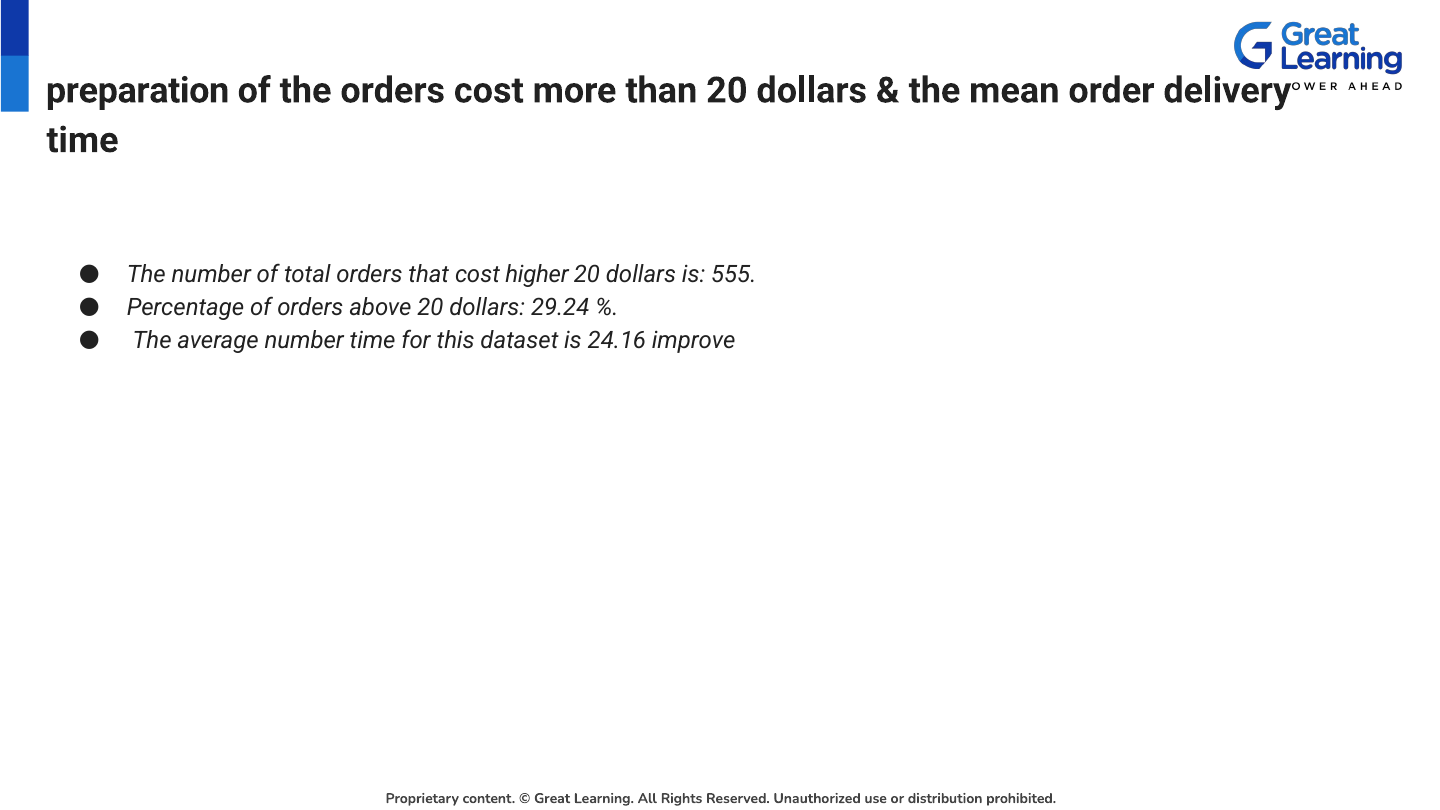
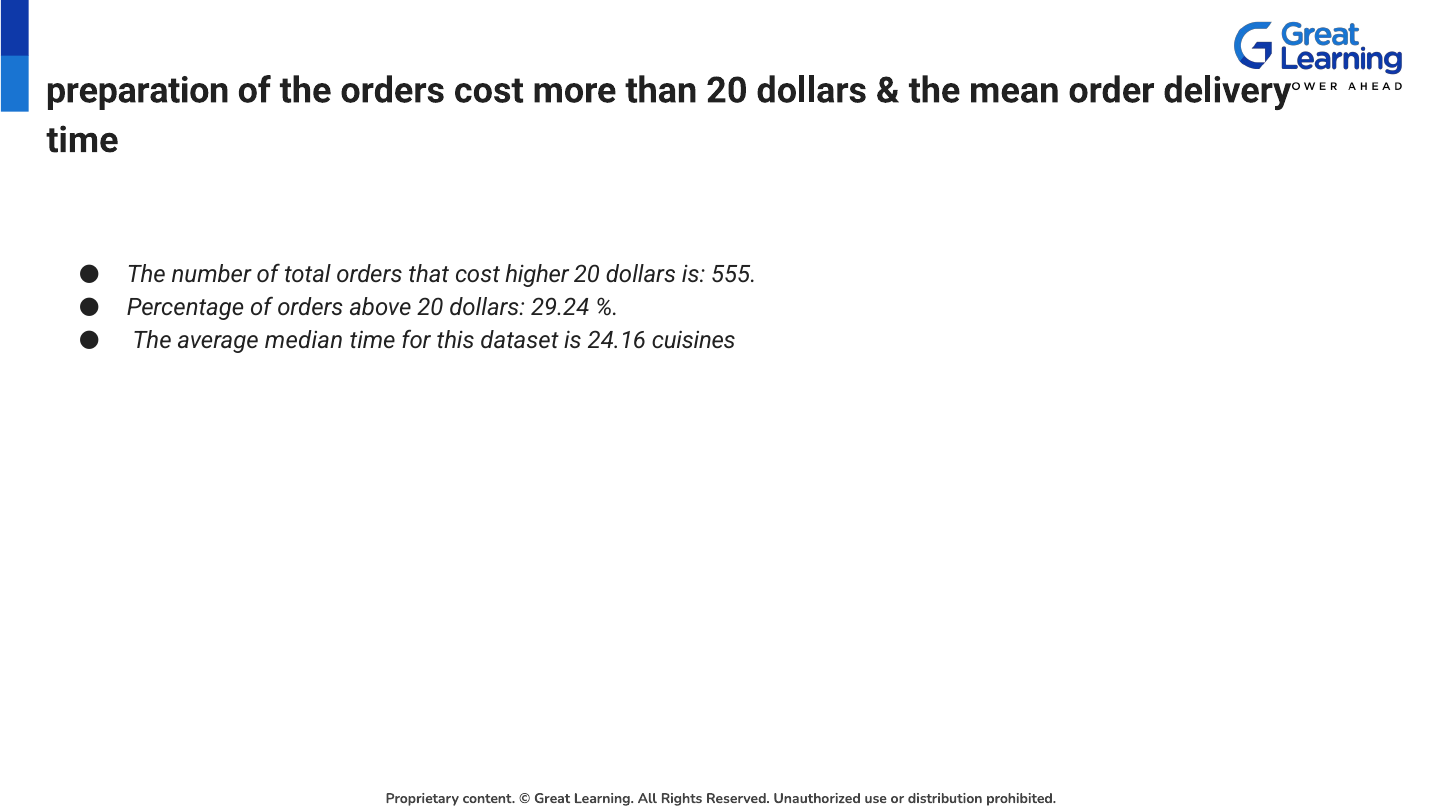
average number: number -> median (304, 340)
improve: improve -> cuisines (694, 340)
